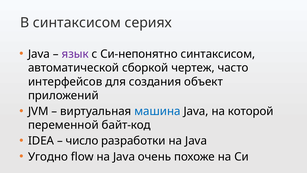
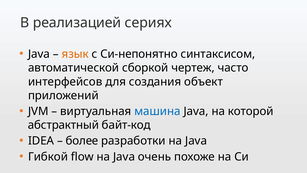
В синтаксисом: синтаксисом -> реализацией (77, 23)
язык colour: purple -> orange (75, 54)
переменной: переменной -> абстрактный (63, 125)
число: число -> более (82, 141)
Угодно: Угодно -> Гибкой (48, 156)
